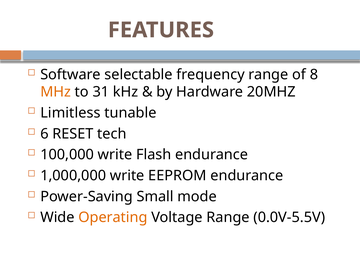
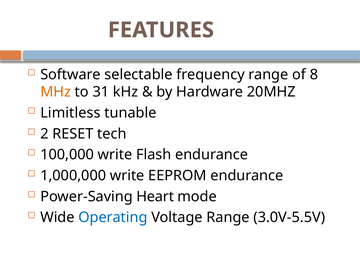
6: 6 -> 2 (44, 134)
Small: Small -> Heart (155, 197)
Operating colour: orange -> blue (113, 217)
0.0V-5.5V: 0.0V-5.5V -> 3.0V-5.5V (289, 217)
